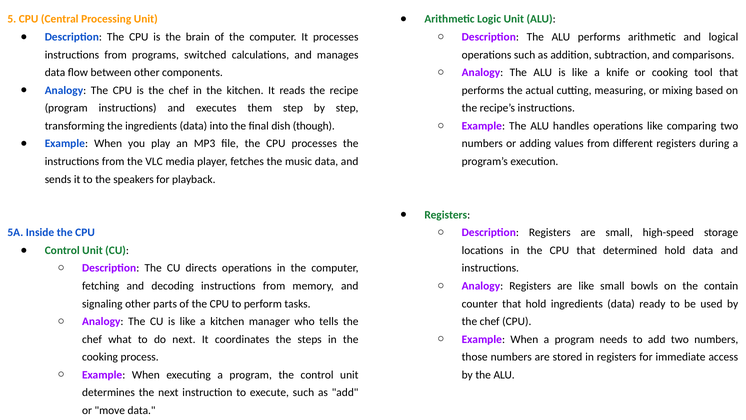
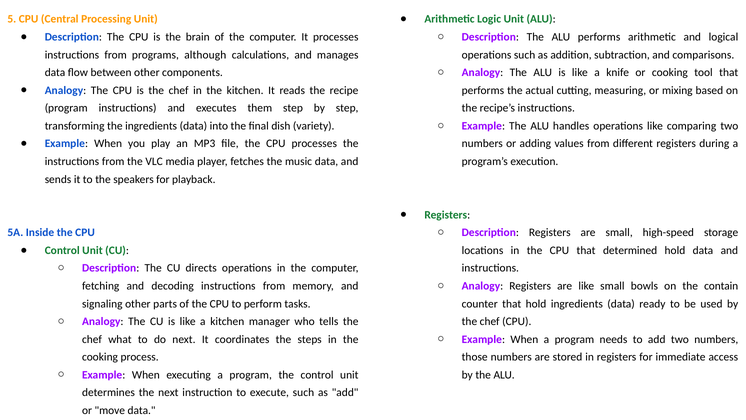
switched: switched -> although (205, 55)
though: though -> variety (314, 126)
